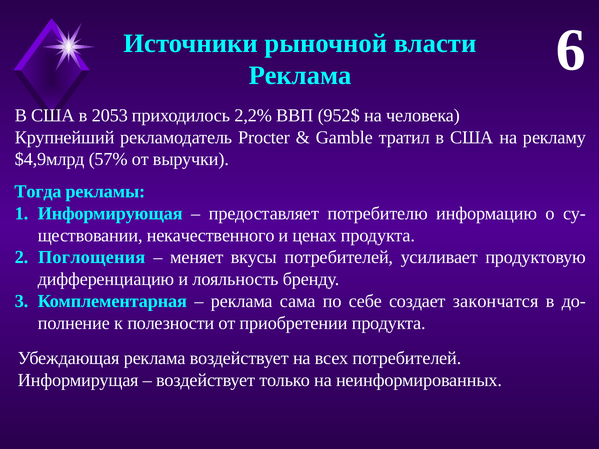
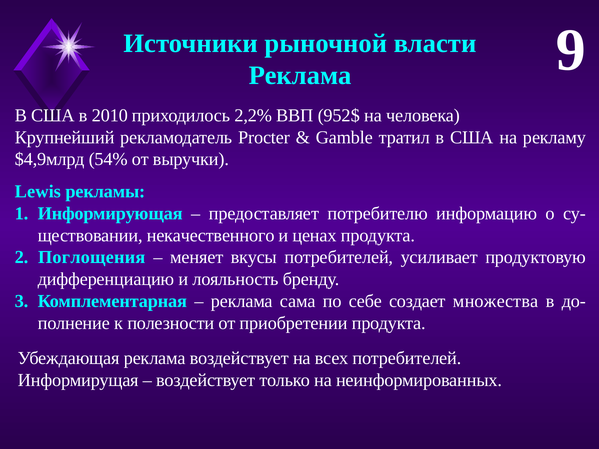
6: 6 -> 9 (571, 50)
2053: 2053 -> 2010 (110, 115)
57%: 57% -> 54% (108, 159)
Тогда: Тогда -> Lewis (38, 192)
закончатся: закончатся -> множества (496, 301)
